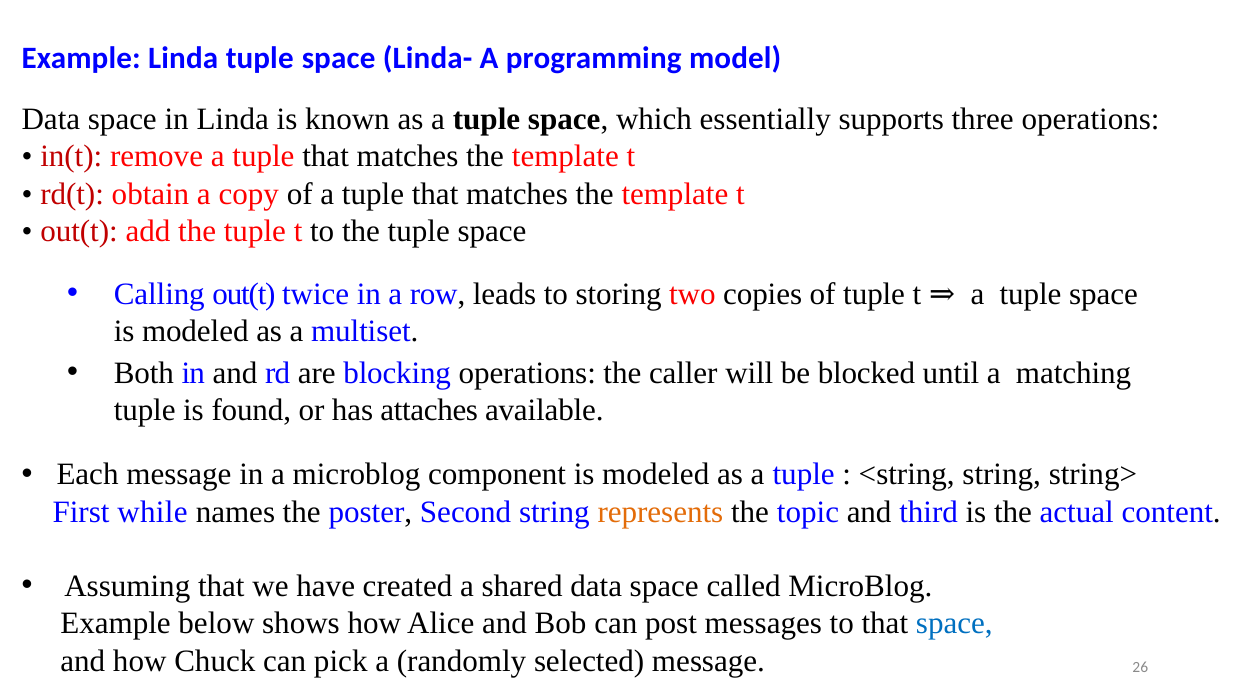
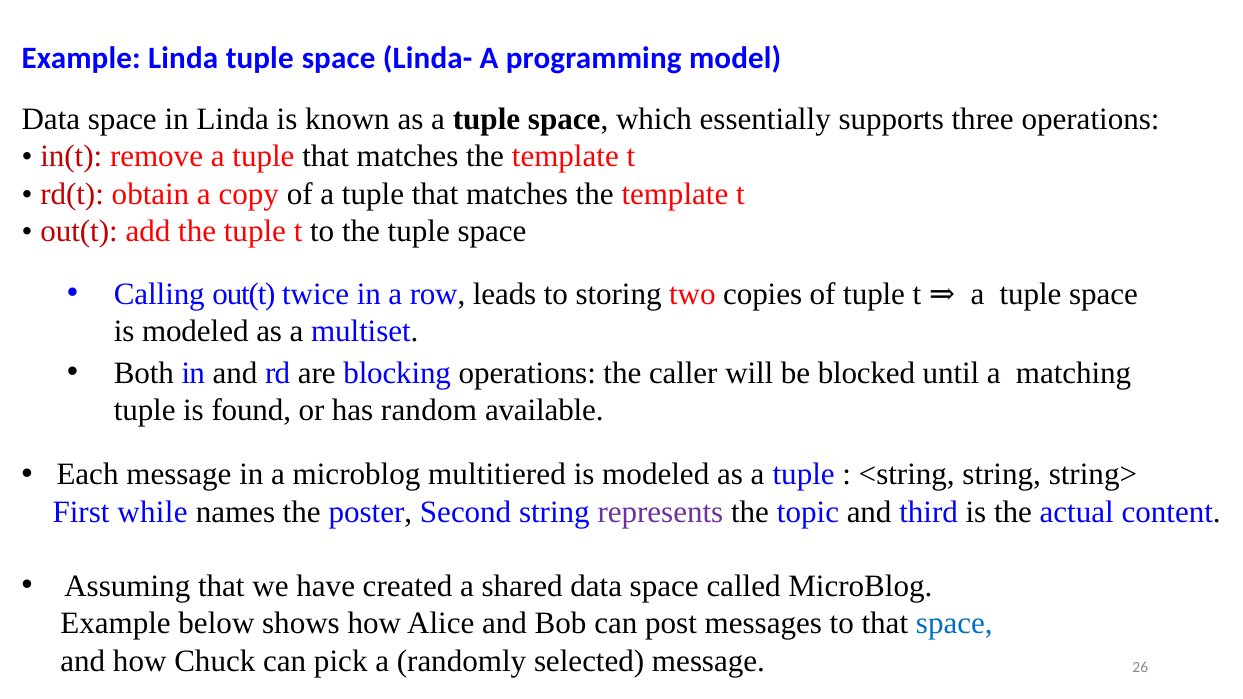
attaches: attaches -> random (429, 410)
component: component -> multitiered (497, 475)
represents colour: orange -> purple (660, 512)
